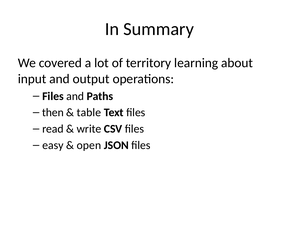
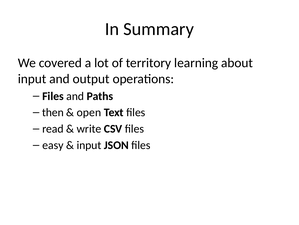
table: table -> open (89, 112)
open: open -> input (89, 145)
